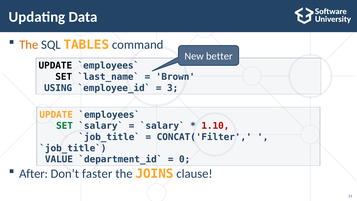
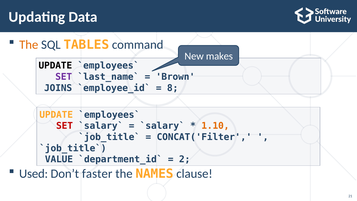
better: better -> makes (219, 56)
SET colour: black -> purple (64, 77)
USING: USING -> JOINS (58, 88)
3: 3 -> 8 (173, 88)
SET colour: green -> red (65, 126)
1.10 colour: red -> orange (215, 126)
0: 0 -> 2 (185, 159)
After: After -> Used (34, 174)
JOINS: JOINS -> NAMES (155, 174)
